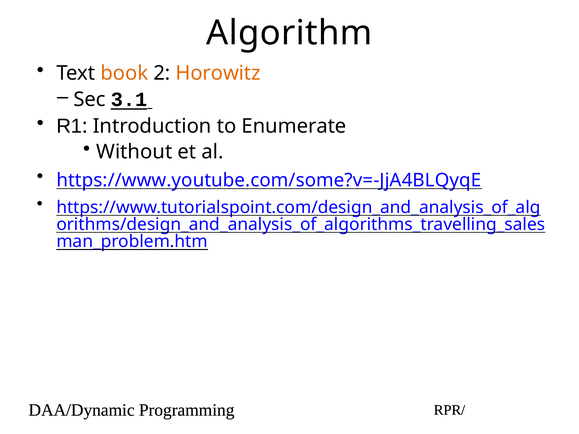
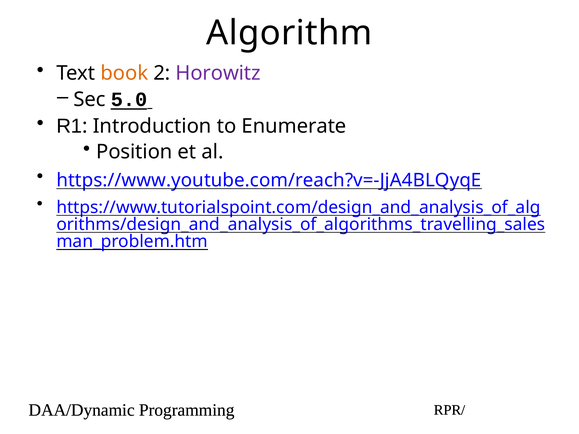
Horowitz colour: orange -> purple (218, 73)
3.1: 3.1 -> 5.0 (129, 99)
Without: Without -> Position (134, 152)
https://www.youtube.com/some?v=-JjA4BLQyqE: https://www.youtube.com/some?v=-JjA4BLQyqE -> https://www.youtube.com/reach?v=-JjA4BLQyqE (269, 180)
